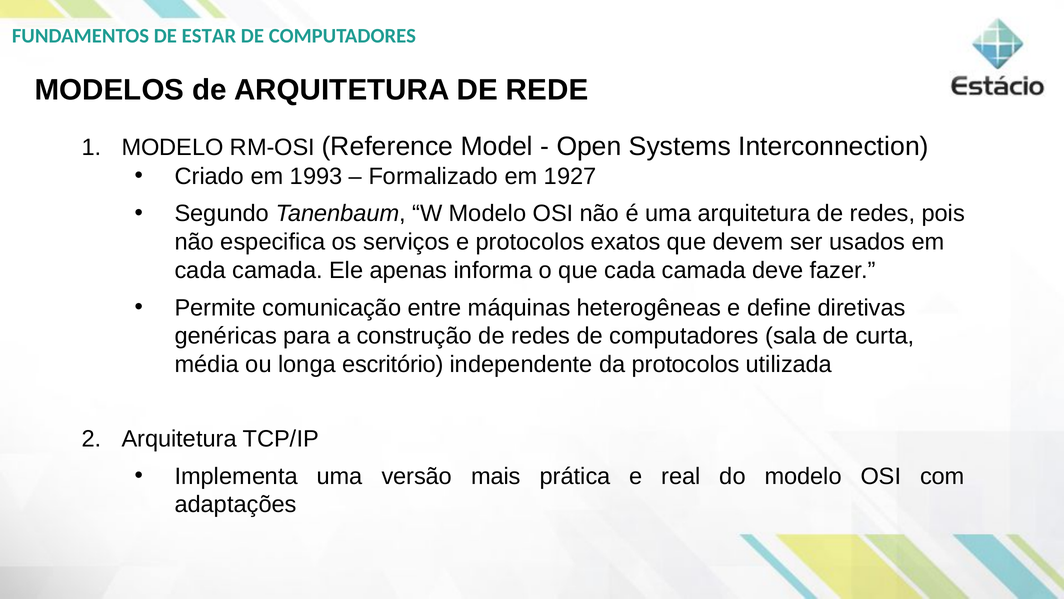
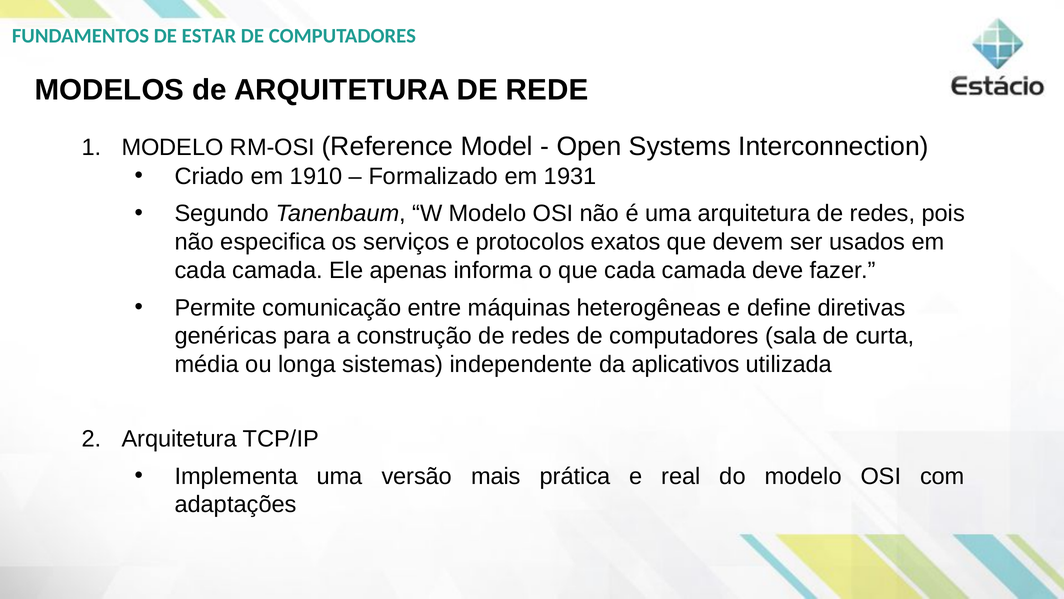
1993: 1993 -> 1910 (316, 176)
1927: 1927 -> 1931 (570, 176)
escritório: escritório -> sistemas (393, 364)
da protocolos: protocolos -> aplicativos (686, 364)
